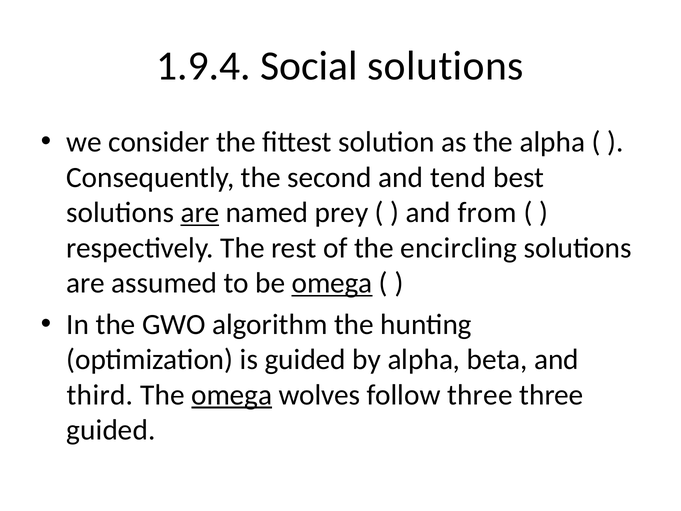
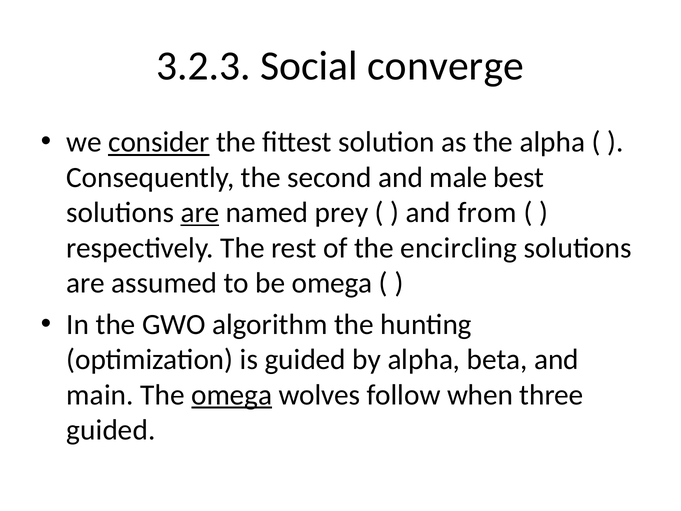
1.9.4: 1.9.4 -> 3.2.3 (203, 66)
Social solutions: solutions -> converge (446, 66)
consider underline: none -> present (159, 142)
tend: tend -> male (458, 177)
omega underline: present -> none (332, 283)
third: third -> main (100, 395)
follow three: three -> when (480, 395)
